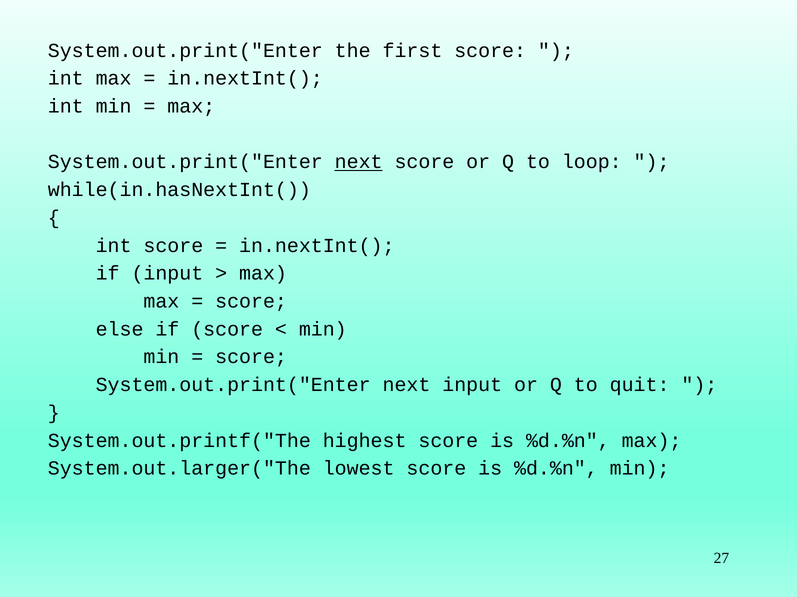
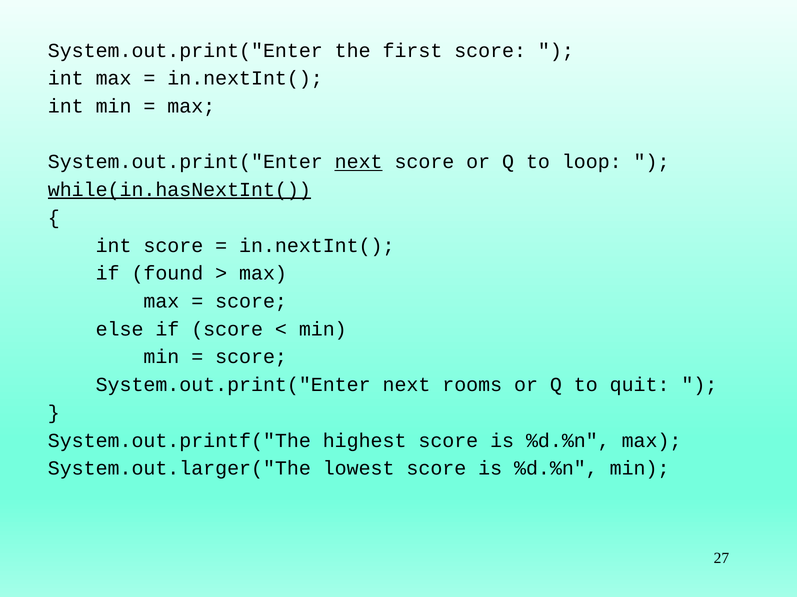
while(in.hasNextInt( underline: none -> present (179, 190)
if input: input -> found (167, 274)
next input: input -> rooms (472, 385)
